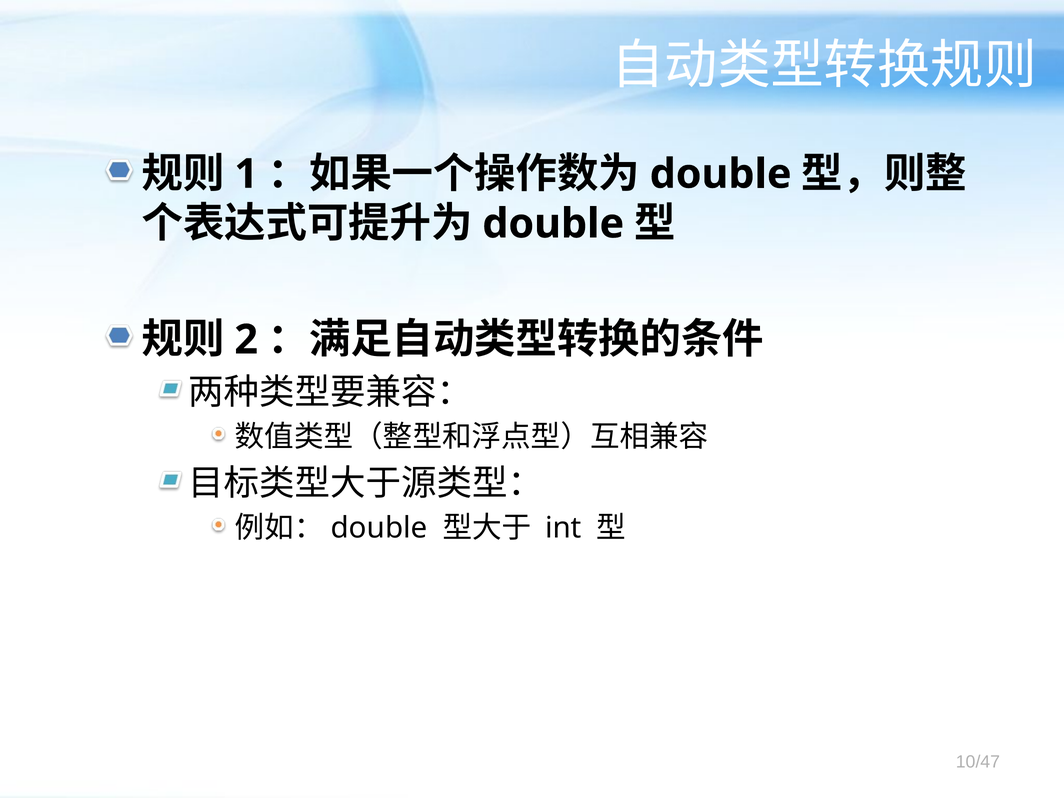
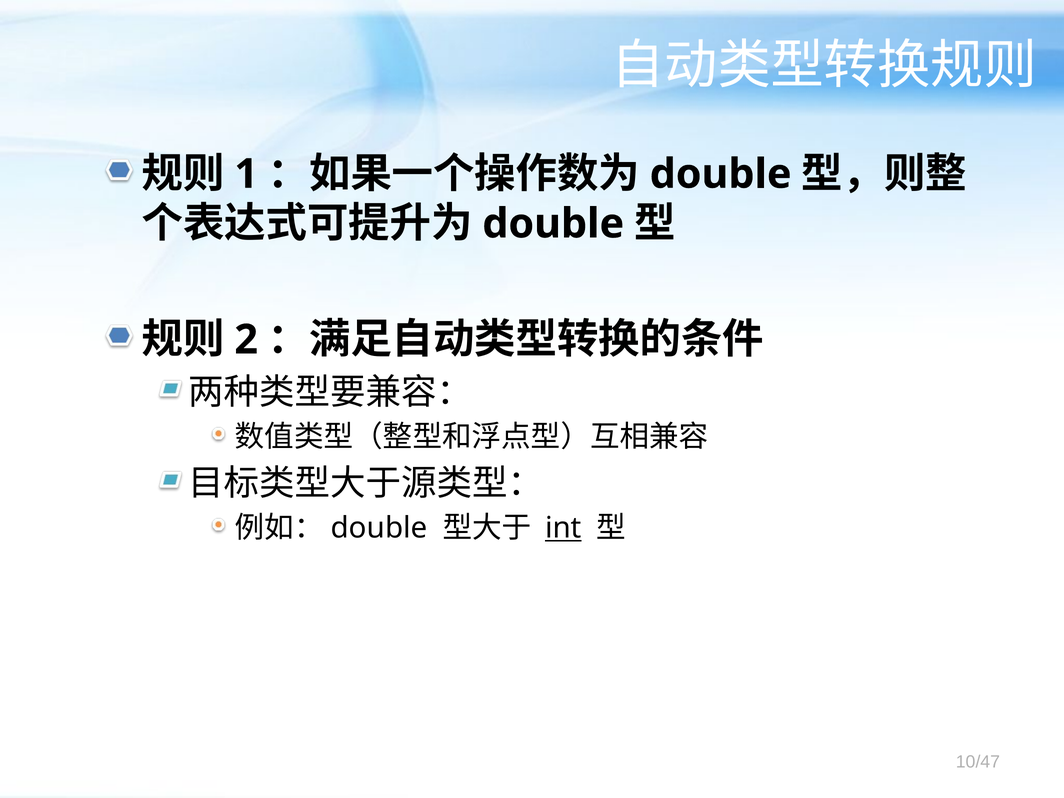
int underline: none -> present (563, 528)
